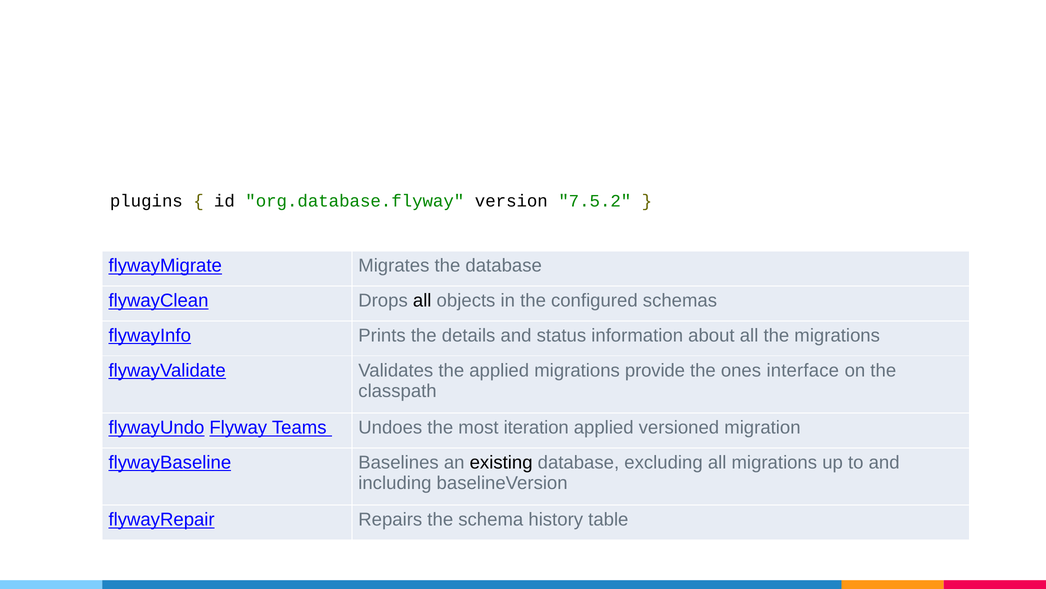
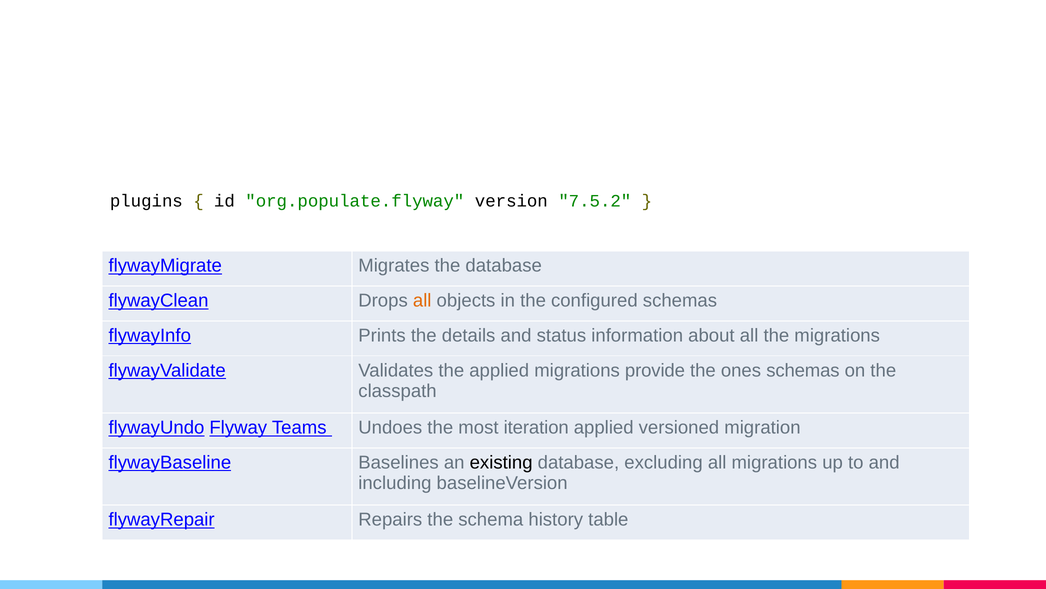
org.database.flyway: org.database.flyway -> org.populate.flyway (355, 201)
all colour: black -> orange (422, 300)
ones interface: interface -> schemas (803, 370)
